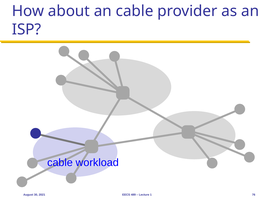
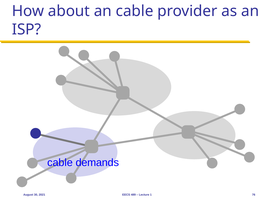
workload: workload -> demands (97, 162)
